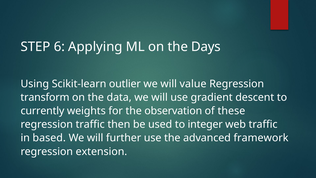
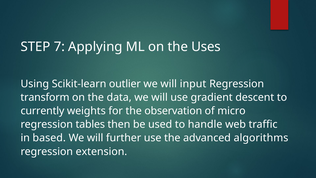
6: 6 -> 7 (59, 47)
Days: Days -> Uses (206, 47)
value: value -> input (193, 84)
these: these -> micro (231, 111)
regression traffic: traffic -> tables (90, 124)
integer: integer -> handle (205, 124)
framework: framework -> algorithms (261, 138)
